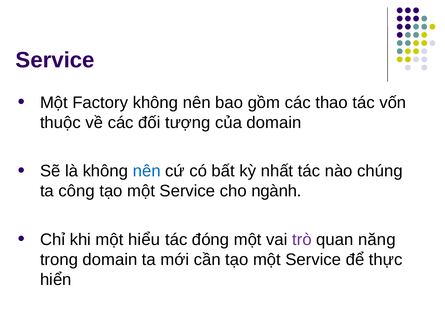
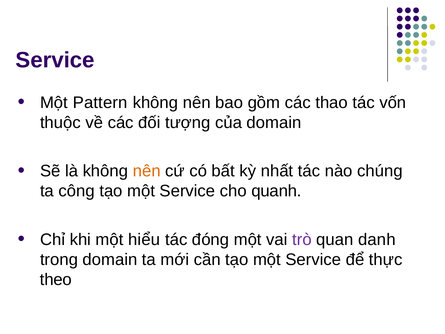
Factory: Factory -> Pattern (100, 102)
nên colour: blue -> orange (147, 171)
ngành: ngành -> quanh (277, 191)
năng: năng -> danh (377, 239)
hiển: hiển -> theo (56, 279)
